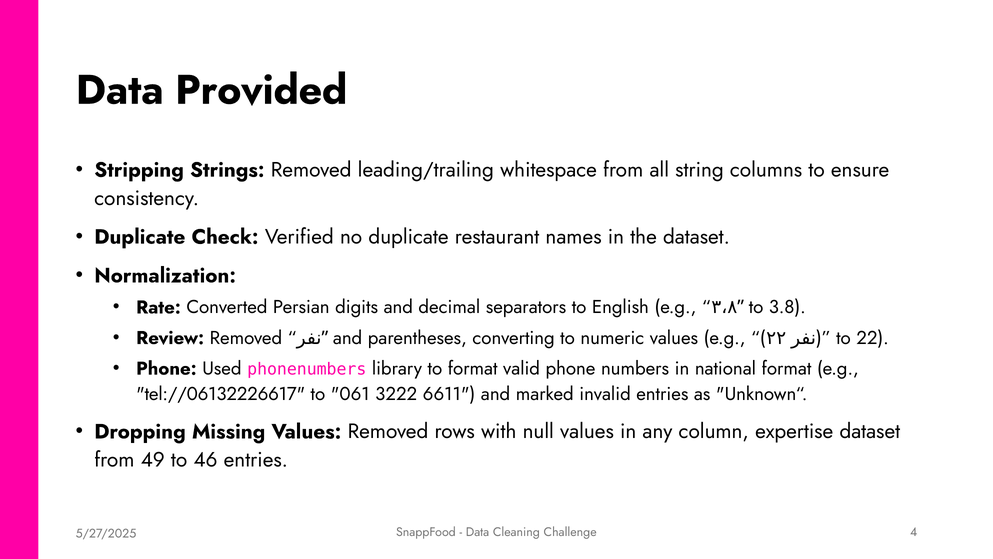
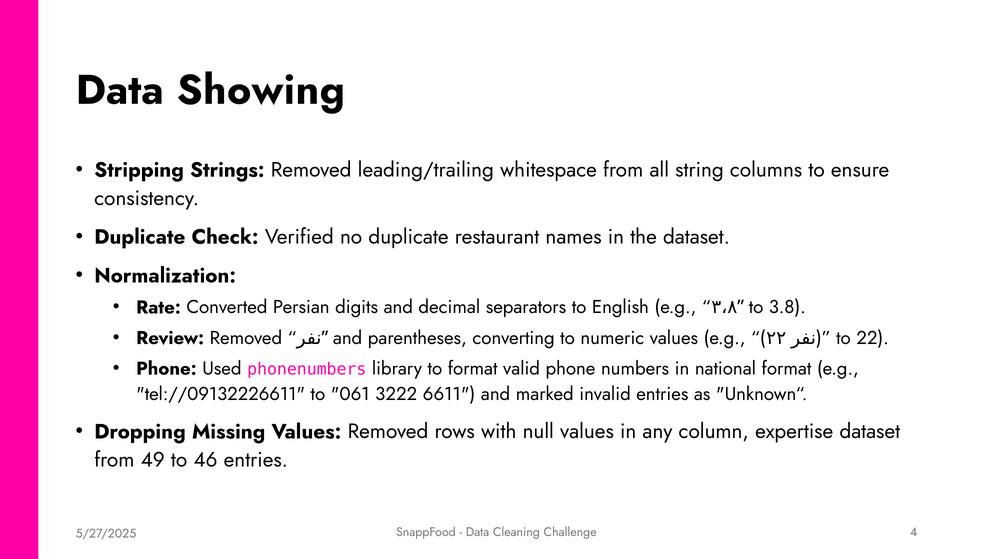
Provided: Provided -> Showing (261, 90)
tel://06132226617: tel://06132226617 -> tel://09132226611 (221, 394)
